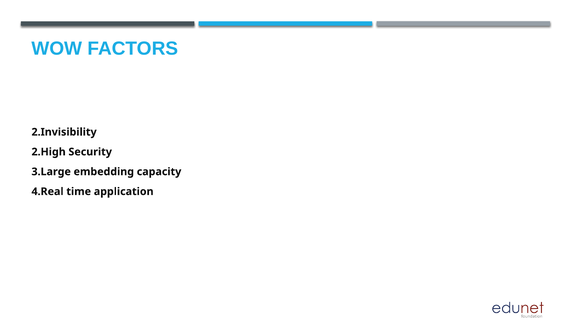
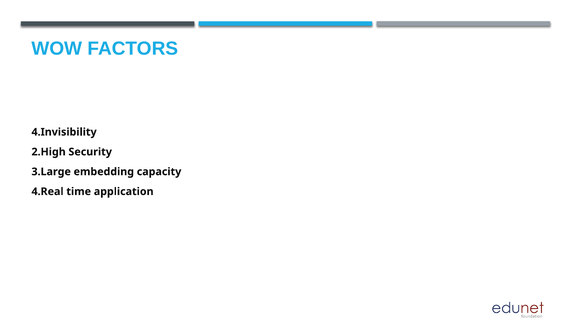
2.Invisibility: 2.Invisibility -> 4.Invisibility (64, 132)
